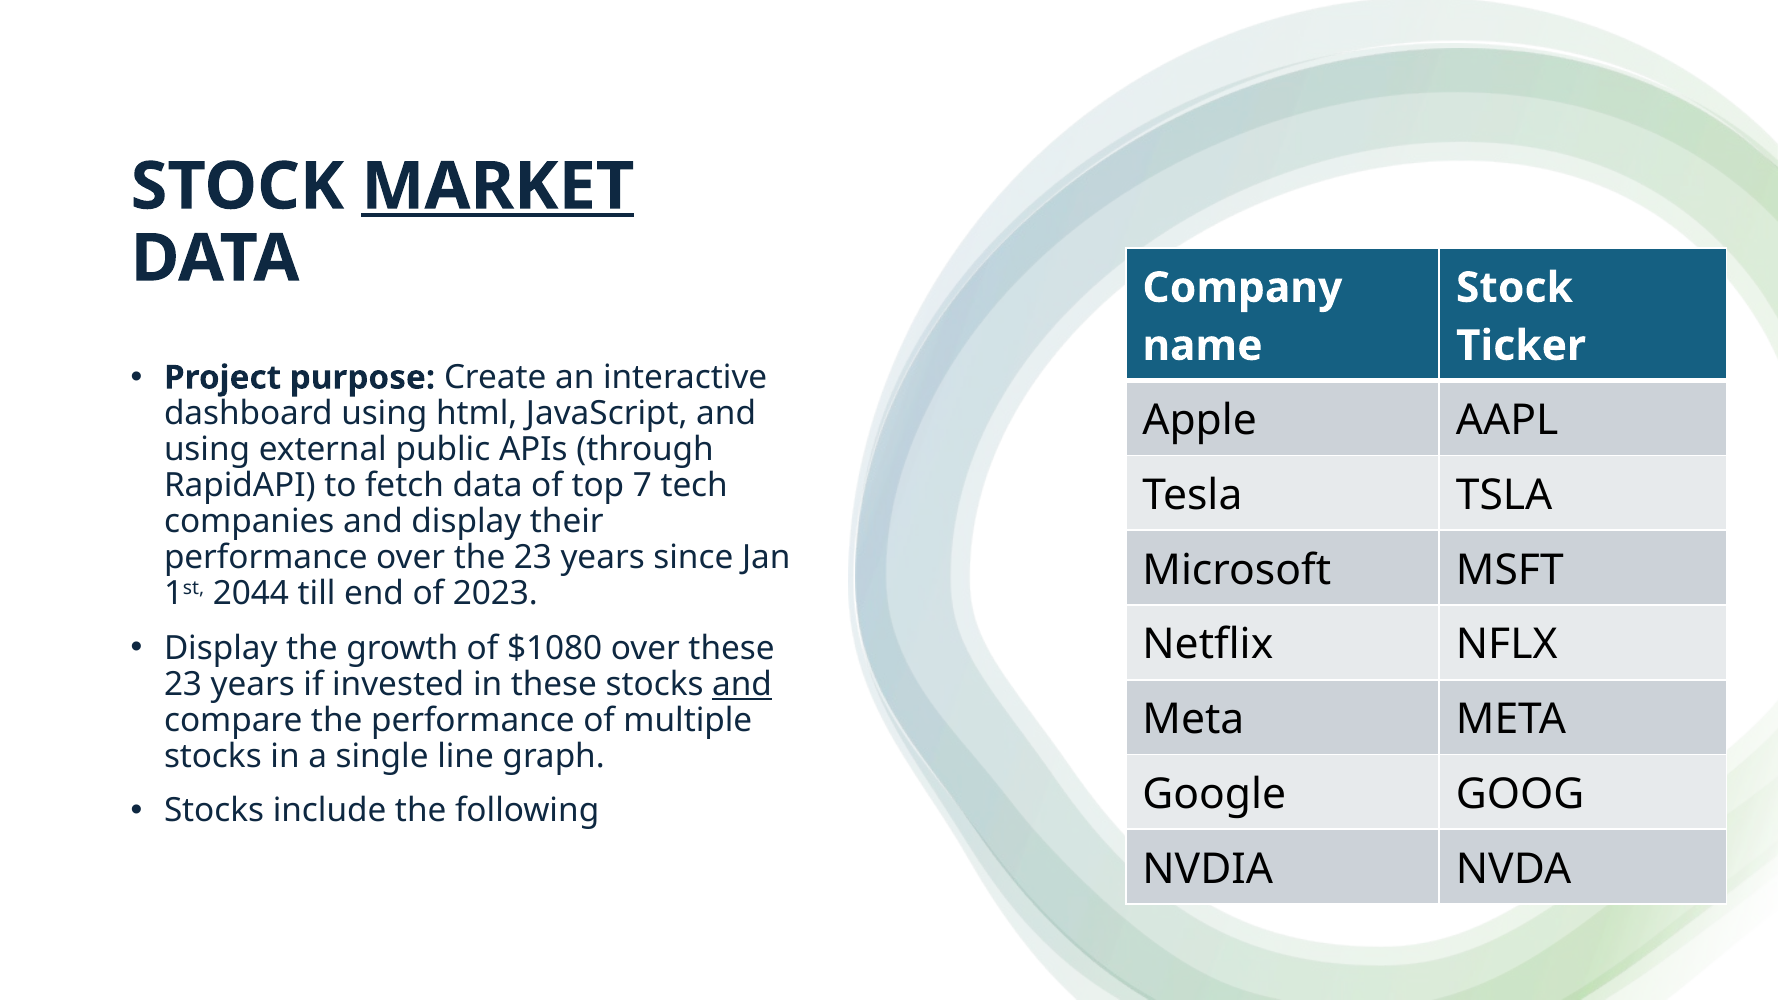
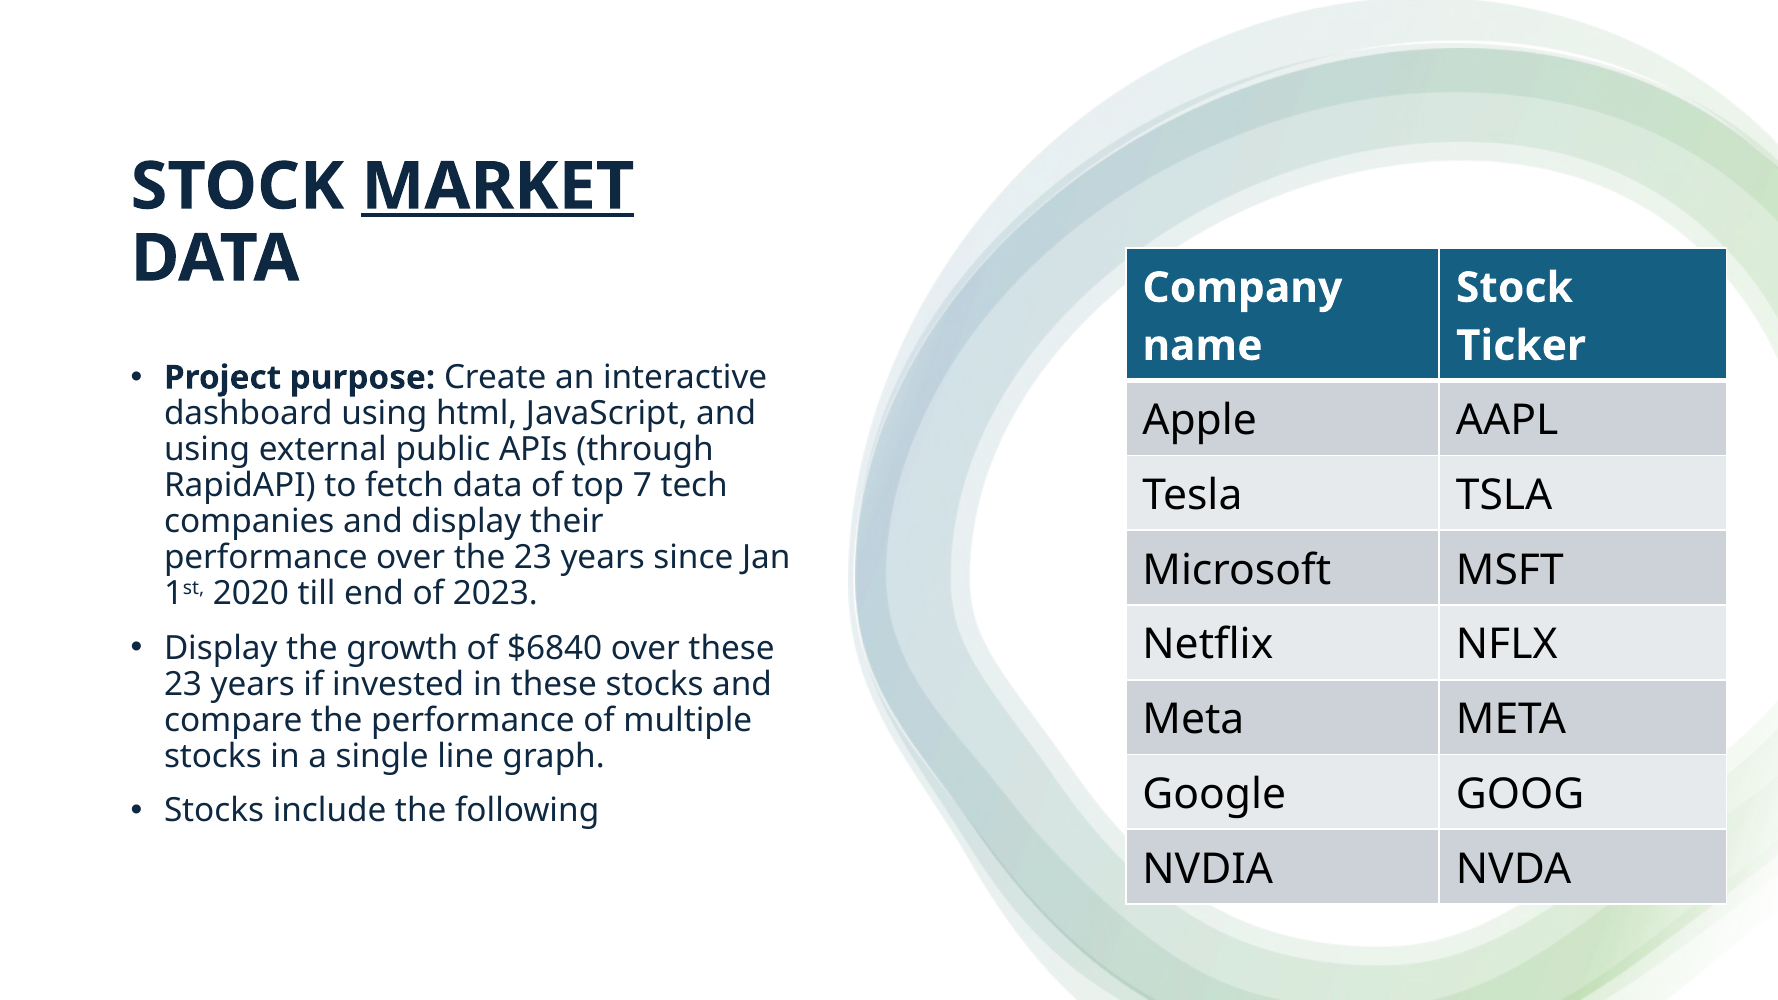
2044: 2044 -> 2020 (251, 594)
$1080: $1080 -> $6840 (555, 648)
and underline: present -> none (742, 684)
